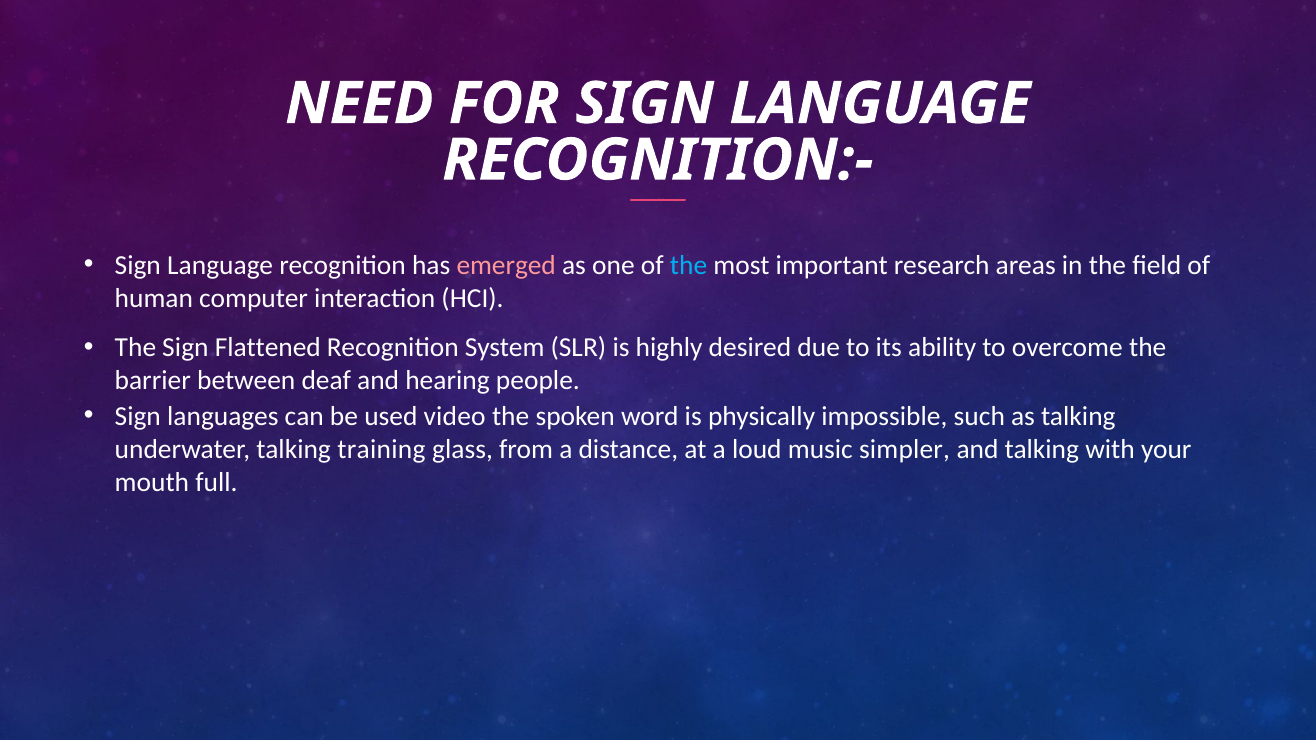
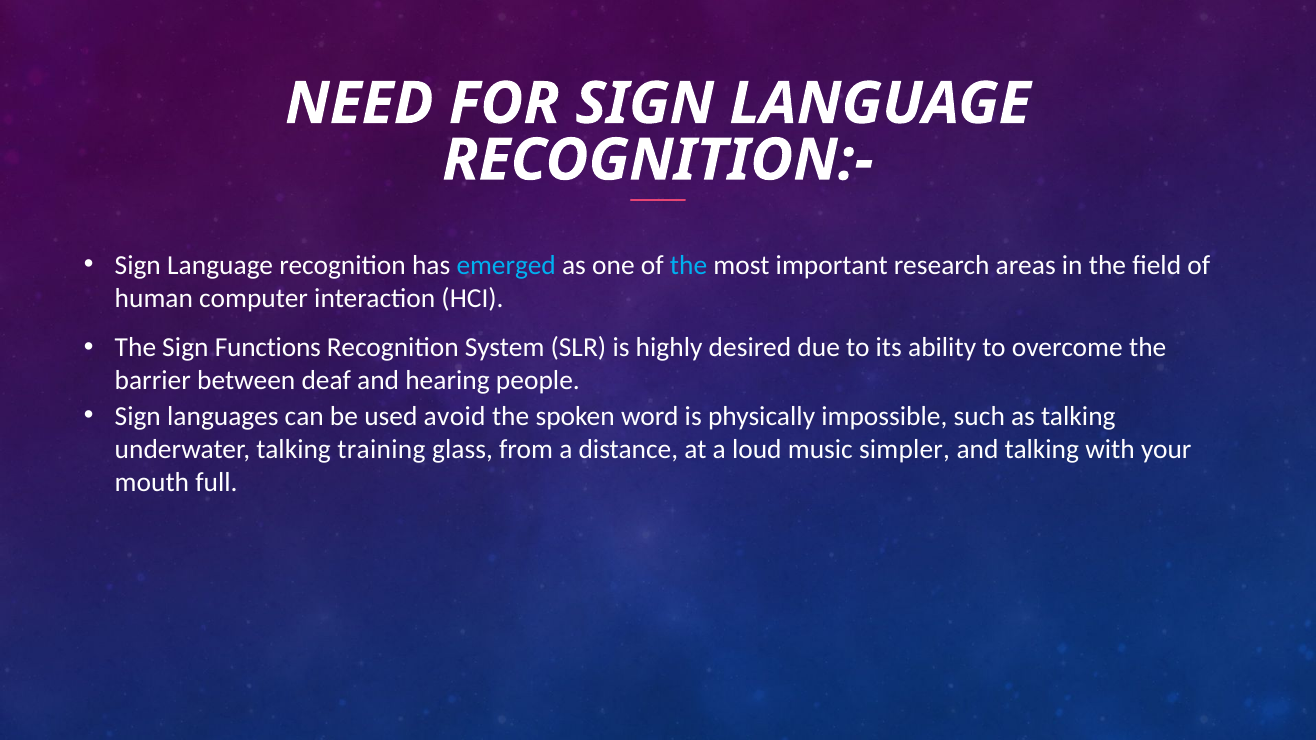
emerged colour: pink -> light blue (506, 266)
Flattened: Flattened -> Functions (268, 348)
video: video -> avoid (455, 417)
